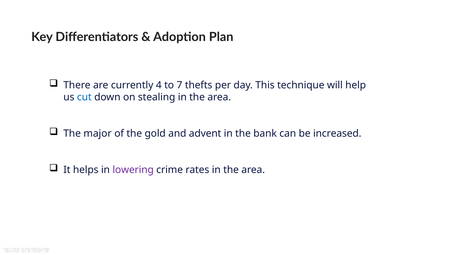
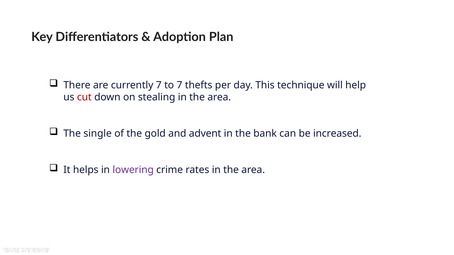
currently 4: 4 -> 7 (159, 85)
cut colour: blue -> red (84, 97)
major: major -> single (98, 134)
